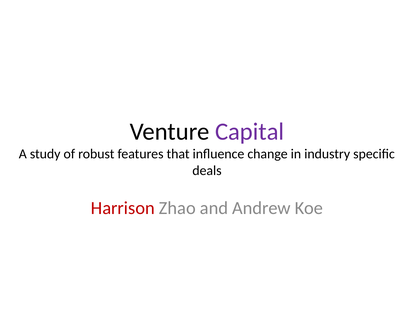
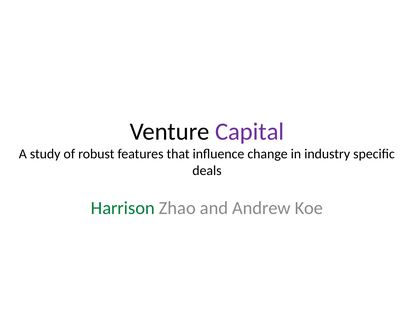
Harrison colour: red -> green (123, 208)
